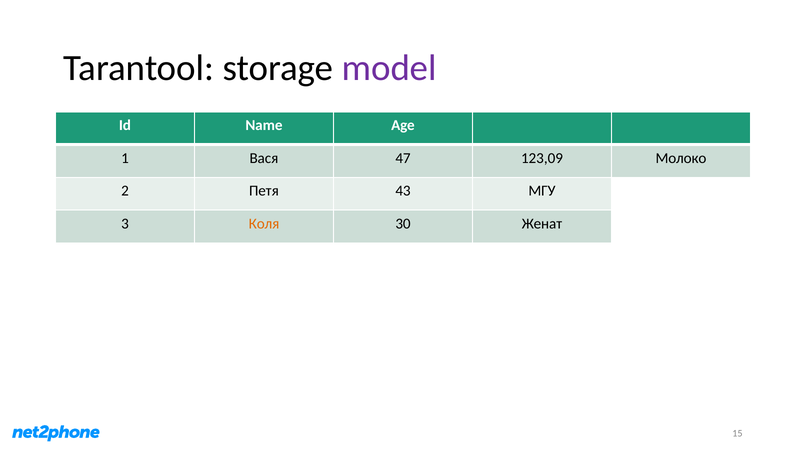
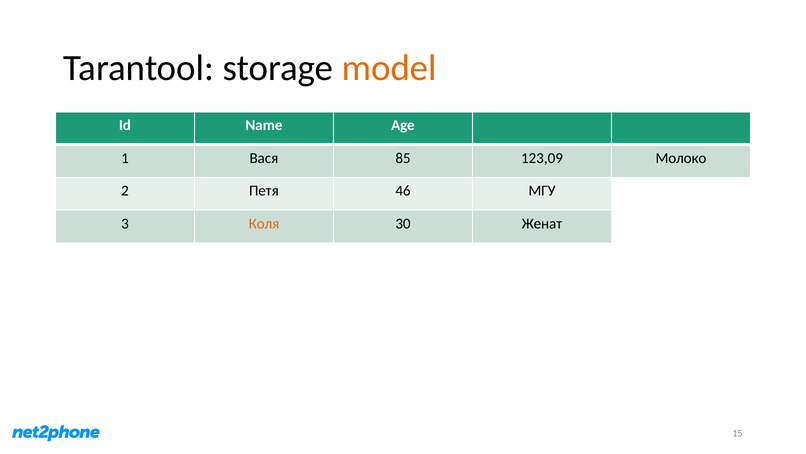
model colour: purple -> orange (389, 68)
47: 47 -> 85 (403, 158)
43: 43 -> 46 (403, 191)
